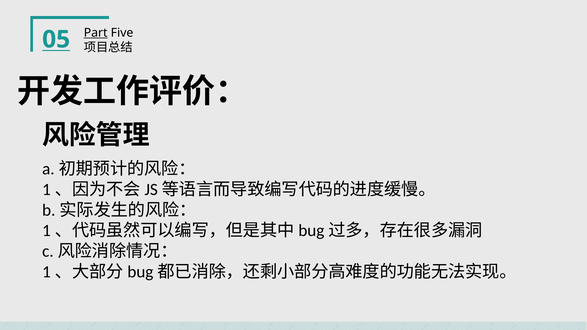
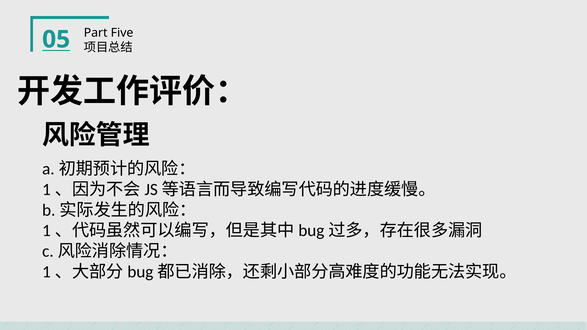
Part underline: present -> none (96, 33)
